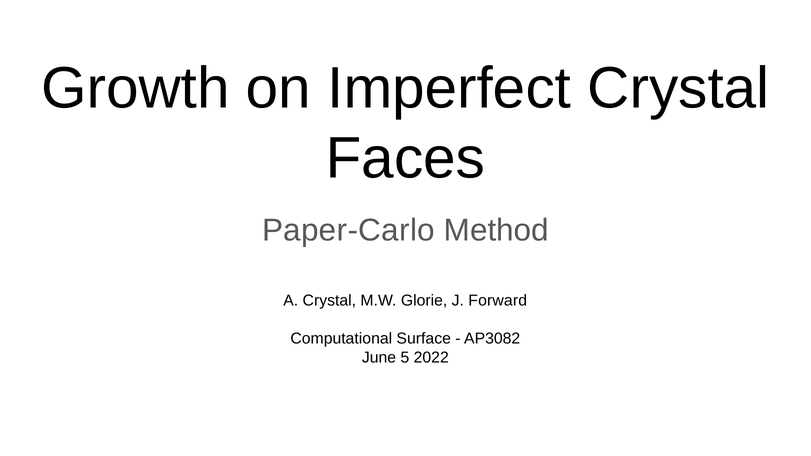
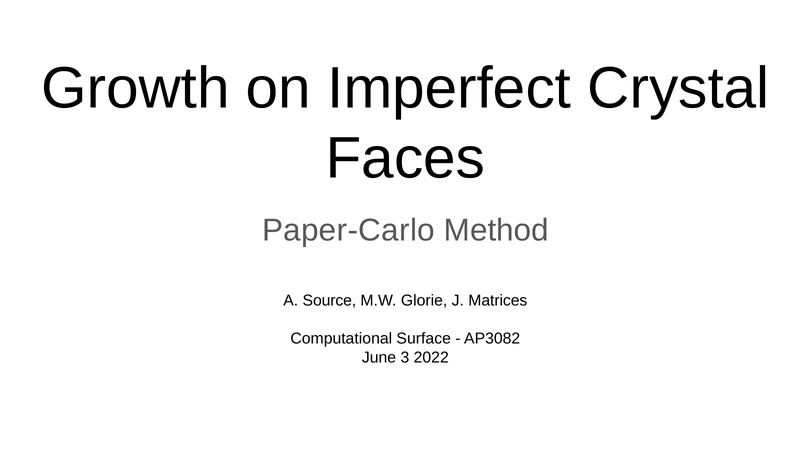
A Crystal: Crystal -> Source (329, 301)
Forward: Forward -> Matrices (498, 301)
5: 5 -> 3 (405, 358)
